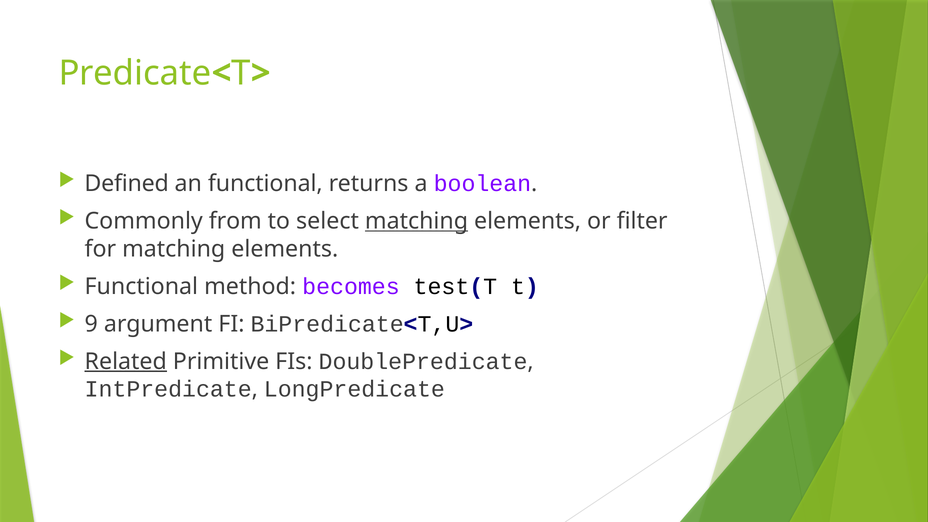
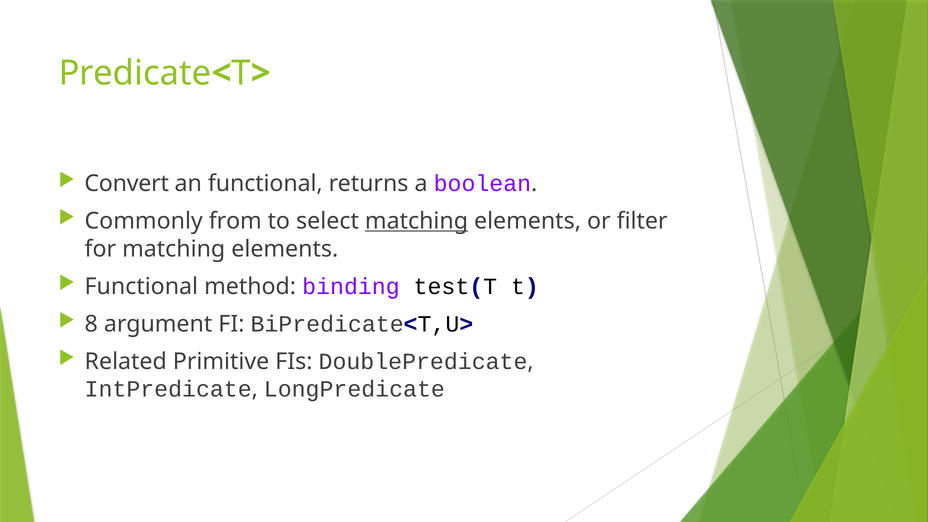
Defined: Defined -> Convert (127, 183)
becomes: becomes -> binding (351, 286)
9: 9 -> 8 (91, 324)
Related underline: present -> none (126, 361)
